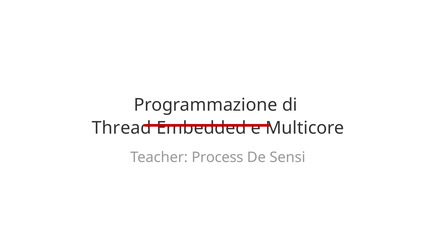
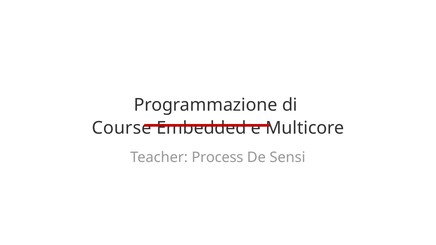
Thread: Thread -> Course (122, 128)
